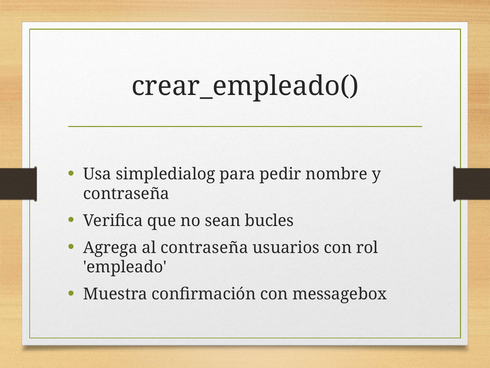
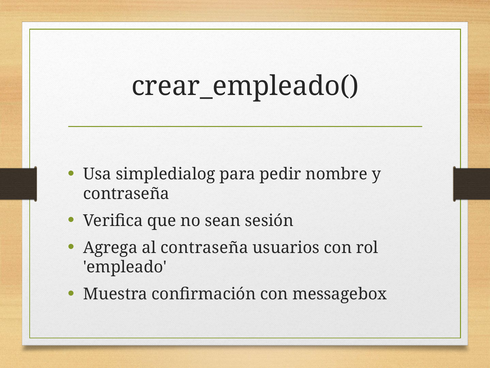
bucles: bucles -> sesión (269, 220)
